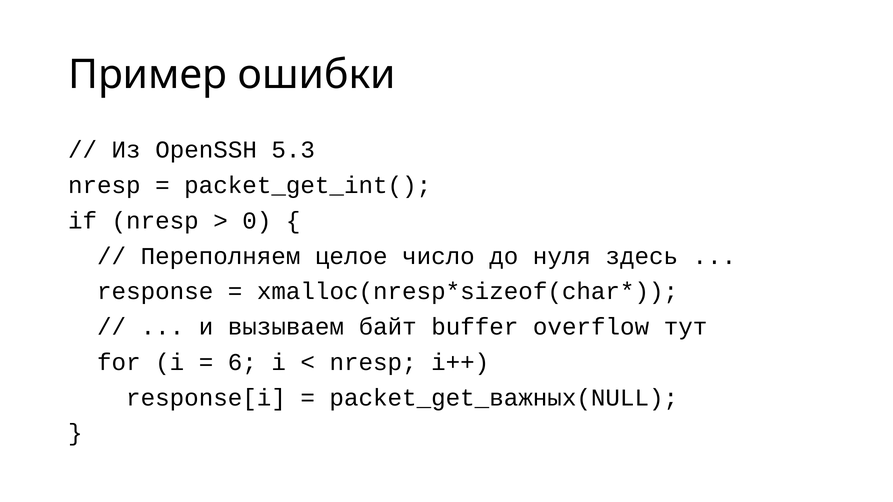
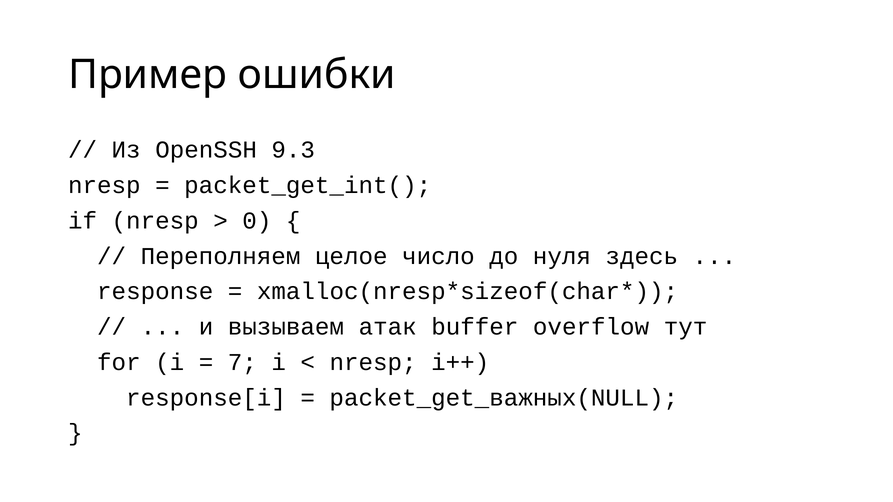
5.3: 5.3 -> 9.3 (293, 150)
байт: байт -> атак (388, 327)
6: 6 -> 7 (242, 362)
